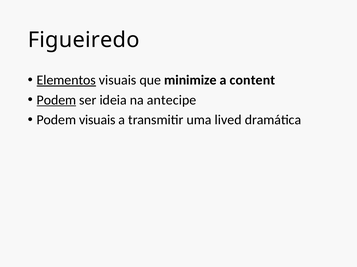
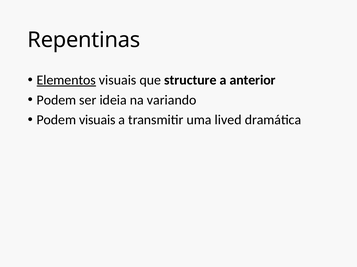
Figueiredo: Figueiredo -> Repentinas (84, 40)
minimize: minimize -> structure (190, 80)
content: content -> anterior (253, 80)
Podem underline: present -> none (56, 100)
antecipe: antecipe -> variando (172, 100)
